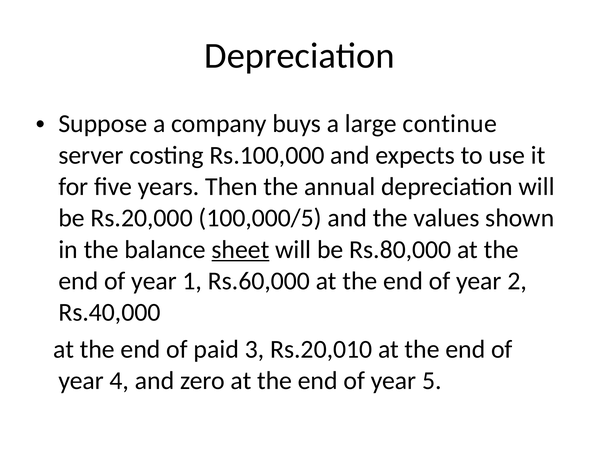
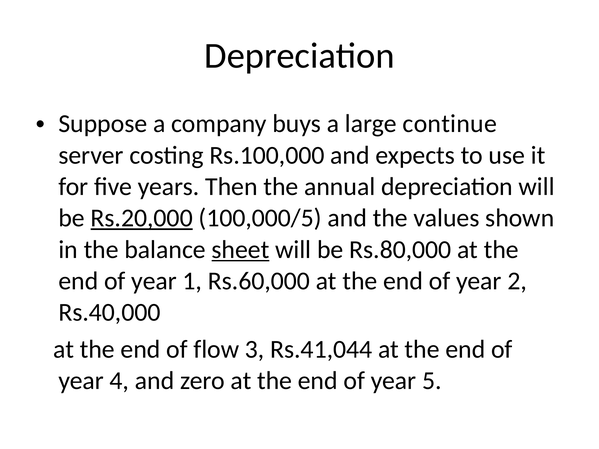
Rs.20,000 underline: none -> present (142, 218)
paid: paid -> flow (216, 349)
Rs.20,010: Rs.20,010 -> Rs.41,044 (321, 349)
